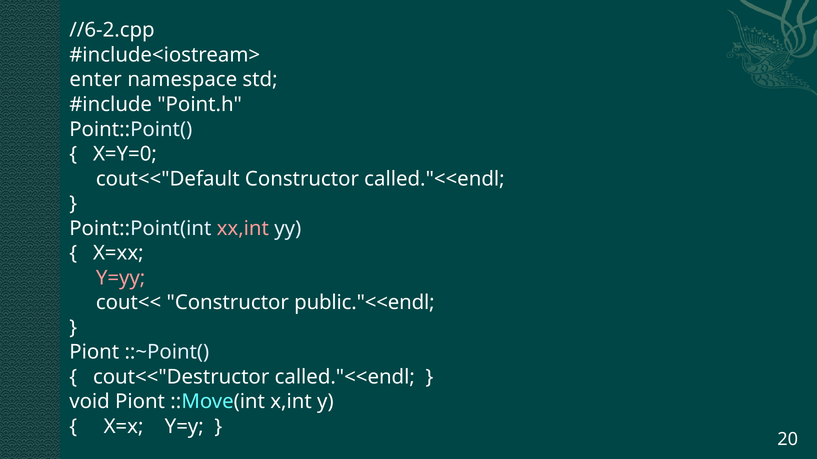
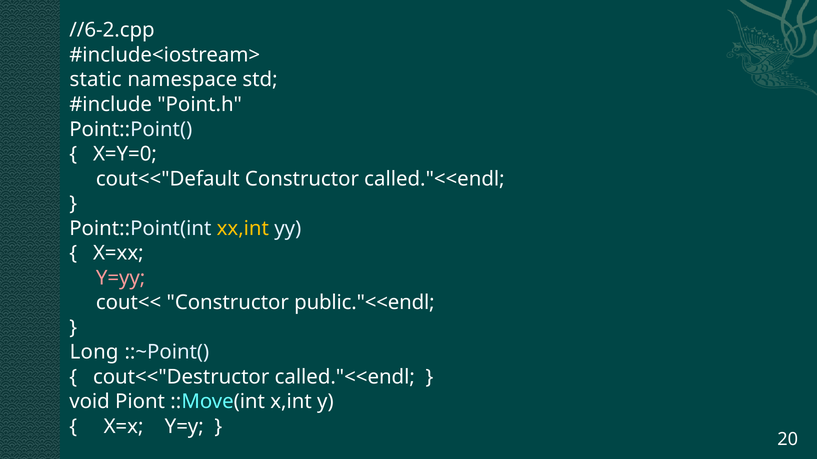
enter: enter -> static (96, 80)
xx,int colour: pink -> yellow (243, 229)
Piont: Piont -> Long (94, 353)
